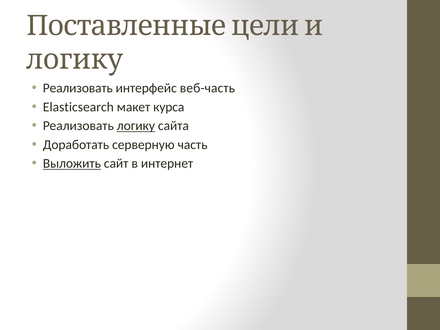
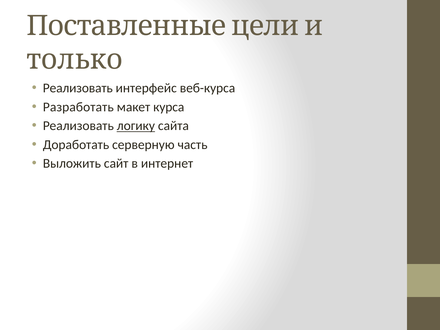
логику: логику -> только (75, 60)
веб-часть: веб-часть -> веб-курса (208, 88)
Elasticsearch: Elasticsearch -> Разработать (78, 107)
Выложить underline: present -> none (72, 163)
